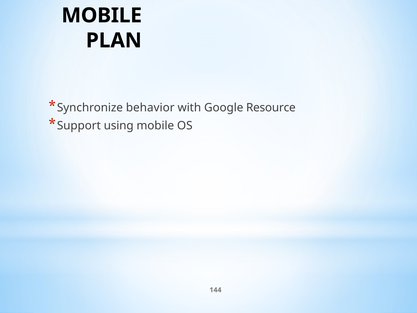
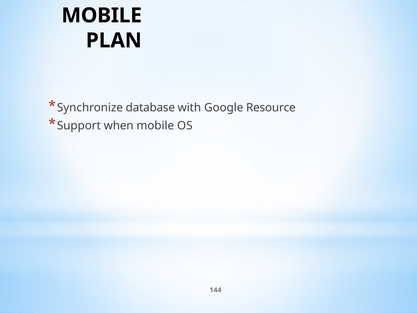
behavior: behavior -> database (150, 108)
using: using -> when (119, 126)
